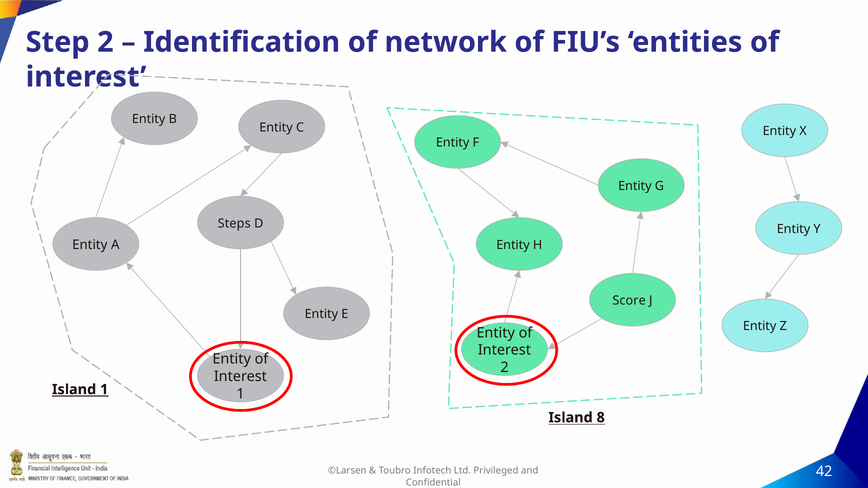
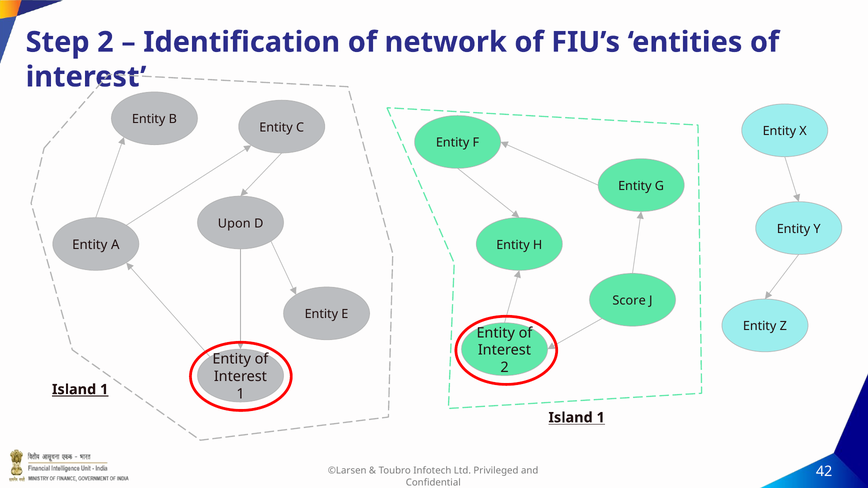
Steps: Steps -> Upon (234, 223)
8: 8 -> 1 (601, 418)
